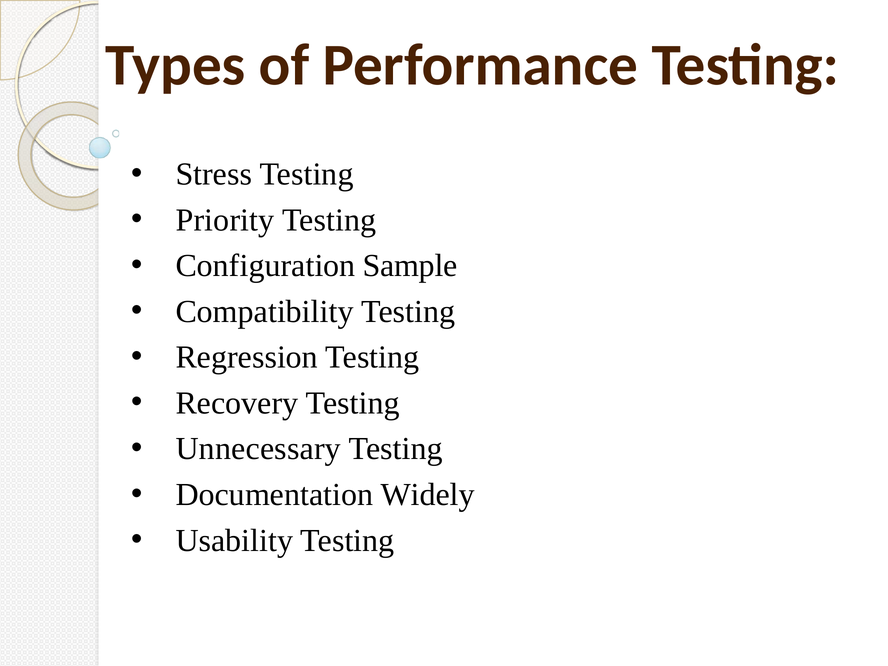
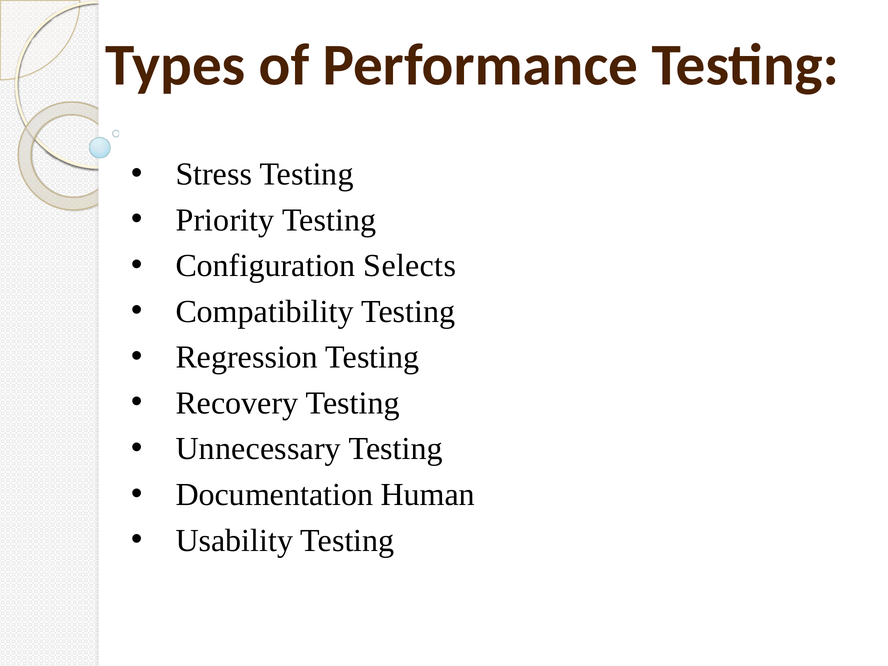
Sample: Sample -> Selects (410, 266)
Widely: Widely -> Human (428, 495)
